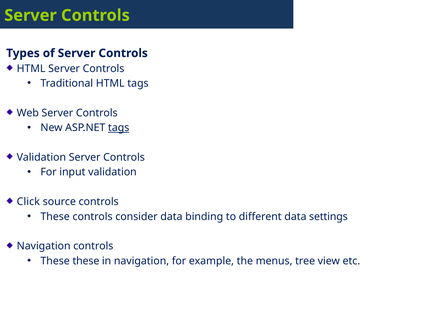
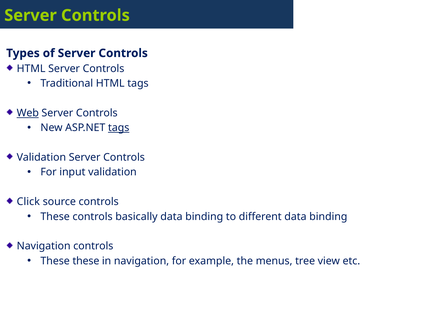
Web underline: none -> present (28, 113)
consider: consider -> basically (136, 216)
different data settings: settings -> binding (328, 216)
